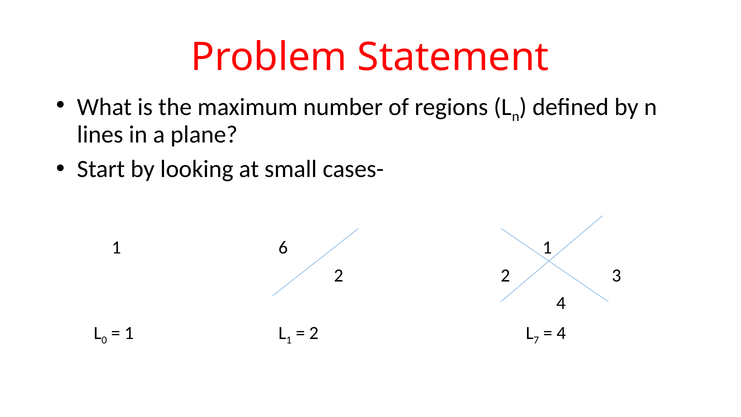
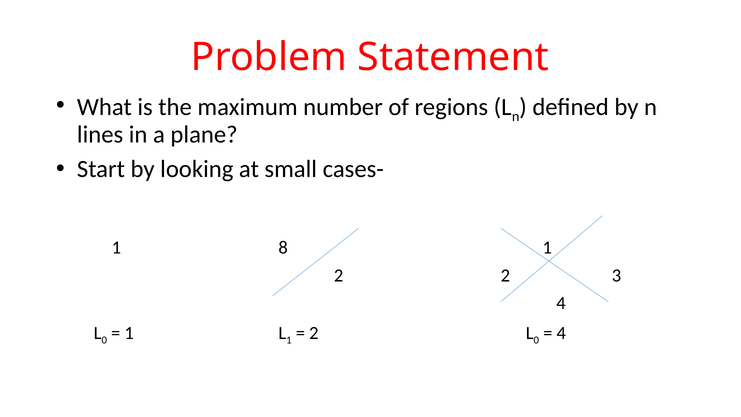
6: 6 -> 8 (283, 248)
7: 7 -> 0 (536, 340)
